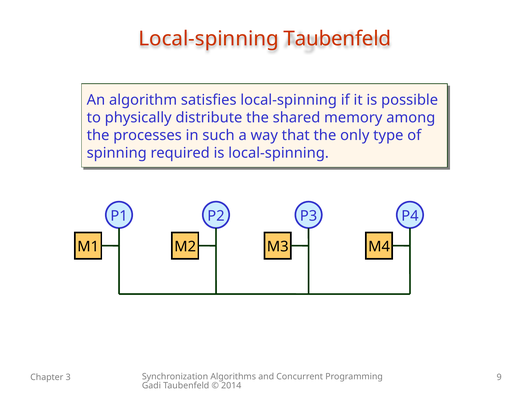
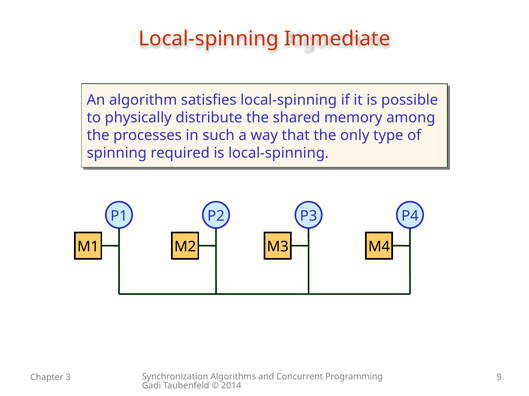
Local-spinning Taubenfeld: Taubenfeld -> Immediate (337, 39)
